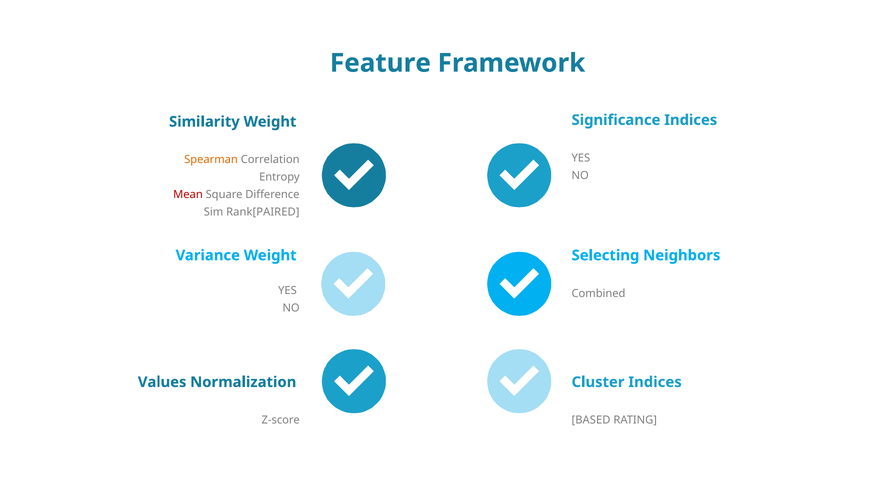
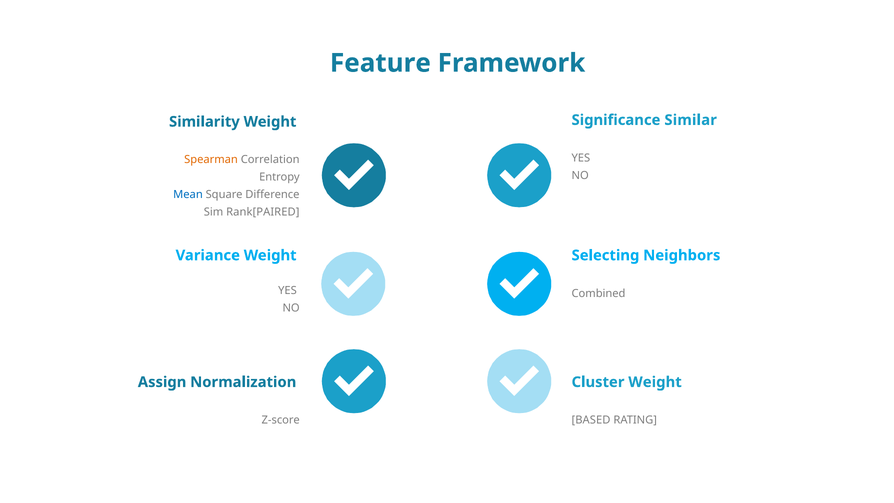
Significance Indices: Indices -> Similar (691, 120)
Mean colour: red -> blue (188, 195)
Values: Values -> Assign (162, 382)
Cluster Indices: Indices -> Weight (655, 382)
